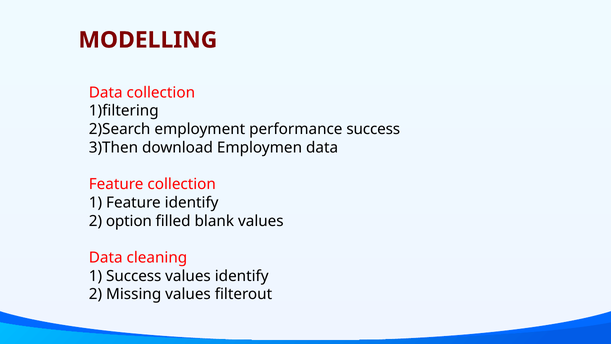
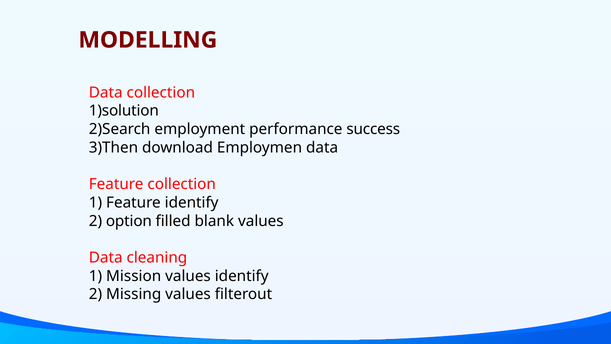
1)filtering: 1)filtering -> 1)solution (124, 111)
1 Success: Success -> Mission (134, 276)
